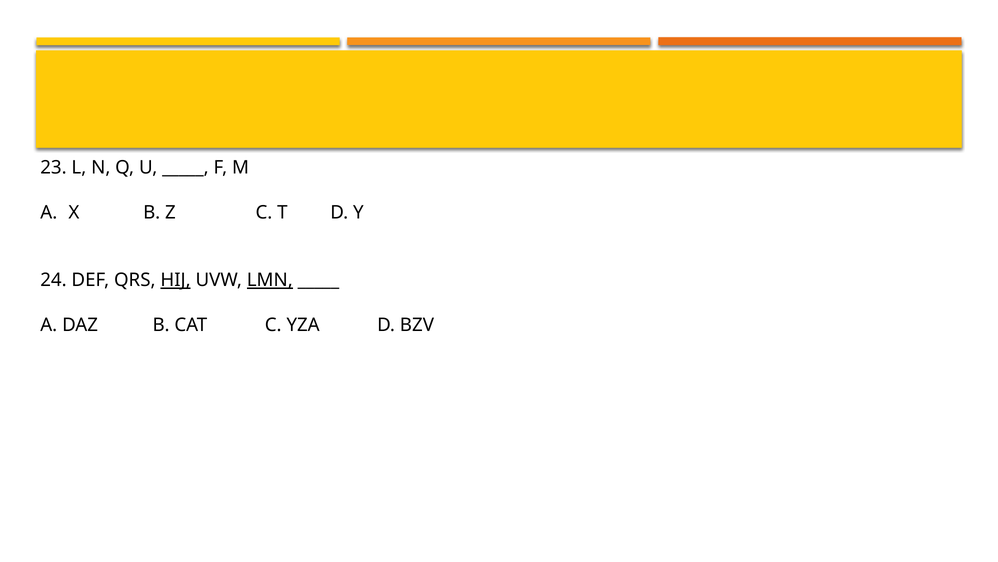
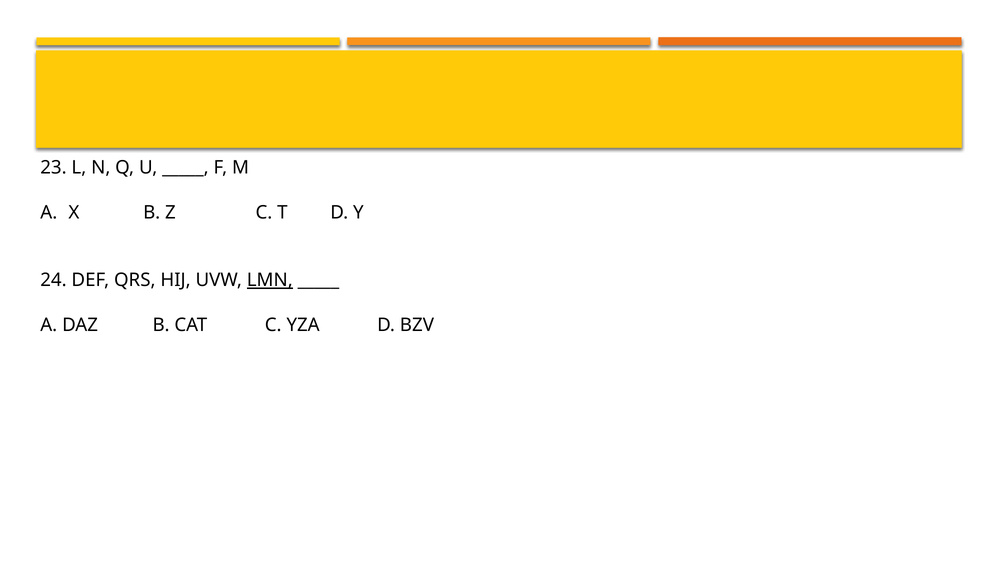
HIJ underline: present -> none (176, 280)
